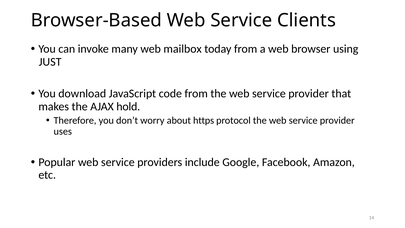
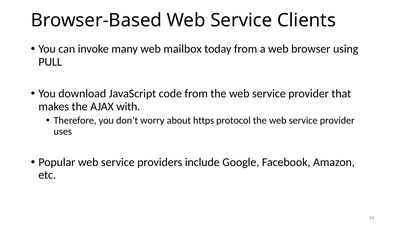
JUST: JUST -> PULL (50, 62)
hold: hold -> with (128, 106)
